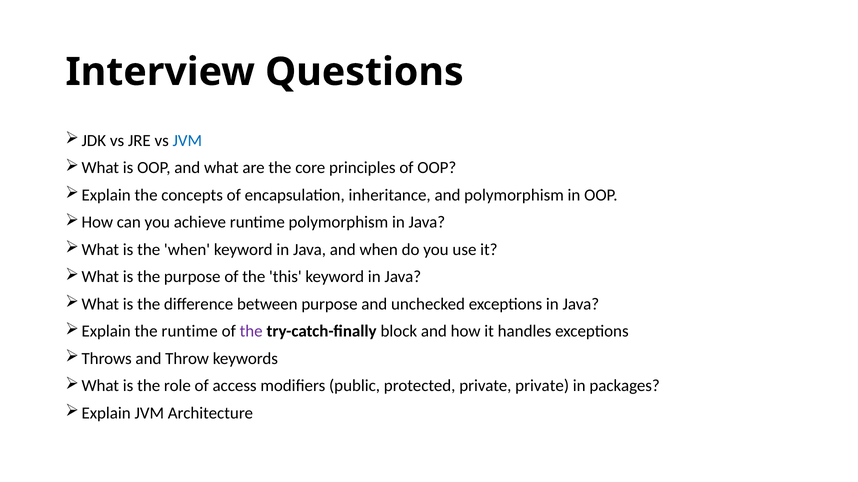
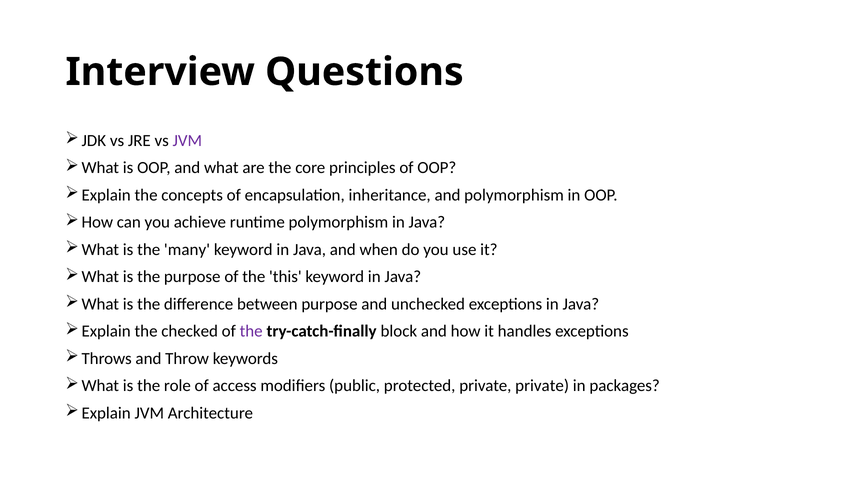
JVM colour: blue -> purple (187, 141)
the when: when -> many (187, 250)
the runtime: runtime -> checked (190, 332)
